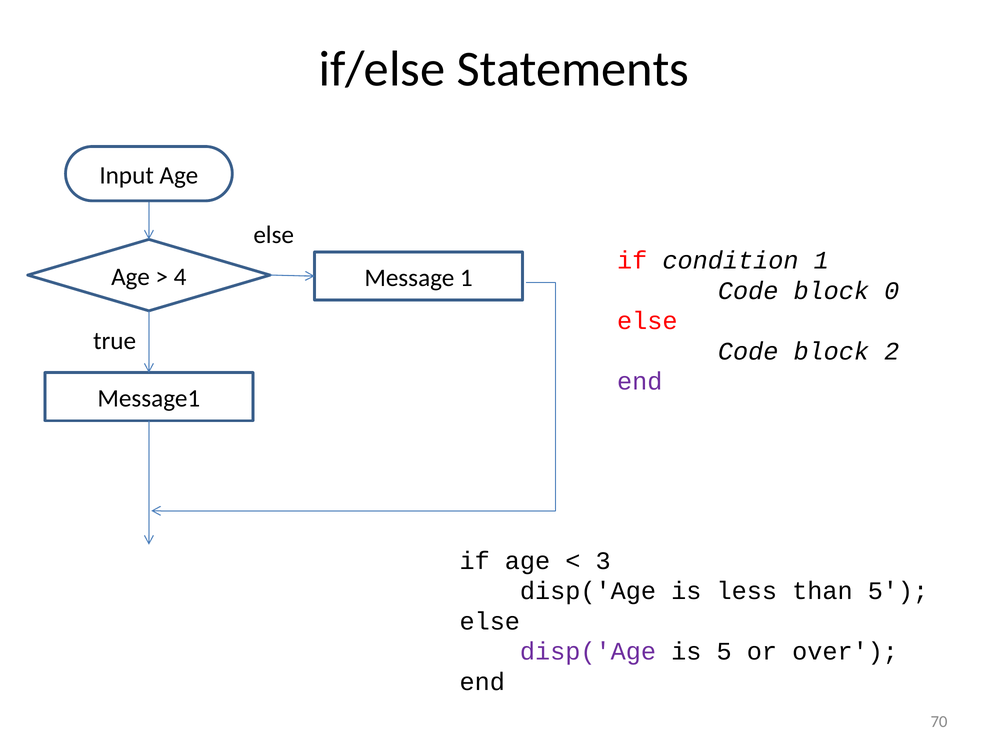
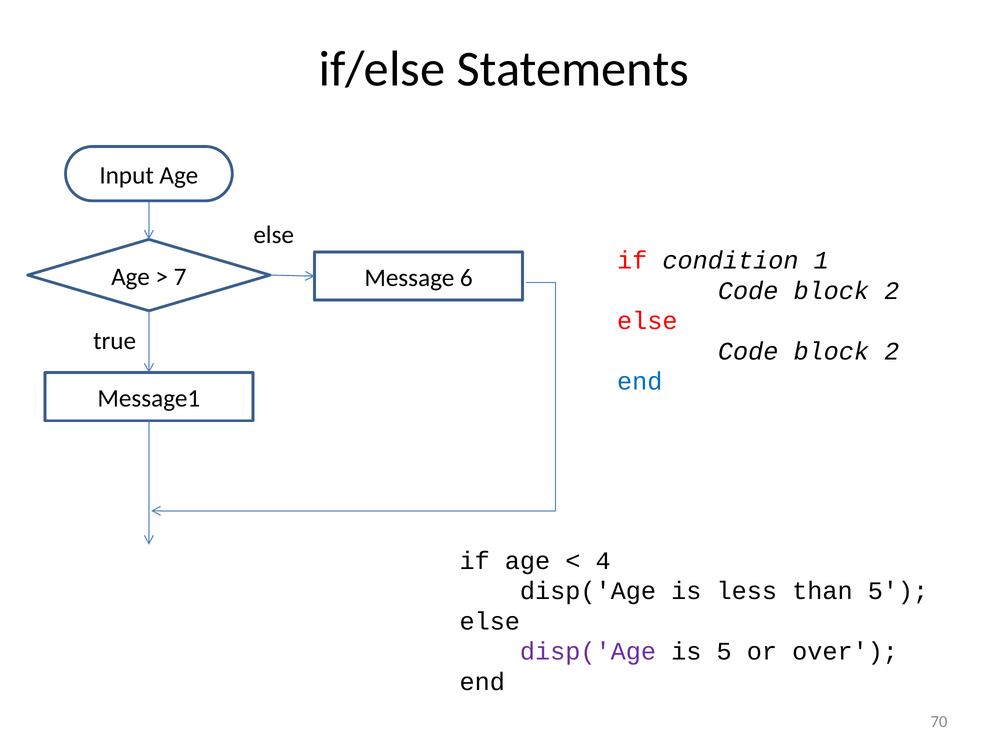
4: 4 -> 7 (180, 277)
Message 1: 1 -> 6 (466, 278)
0: 0 -> 2 (892, 291)
end colour: purple -> blue (640, 382)
3: 3 -> 4 (603, 561)
